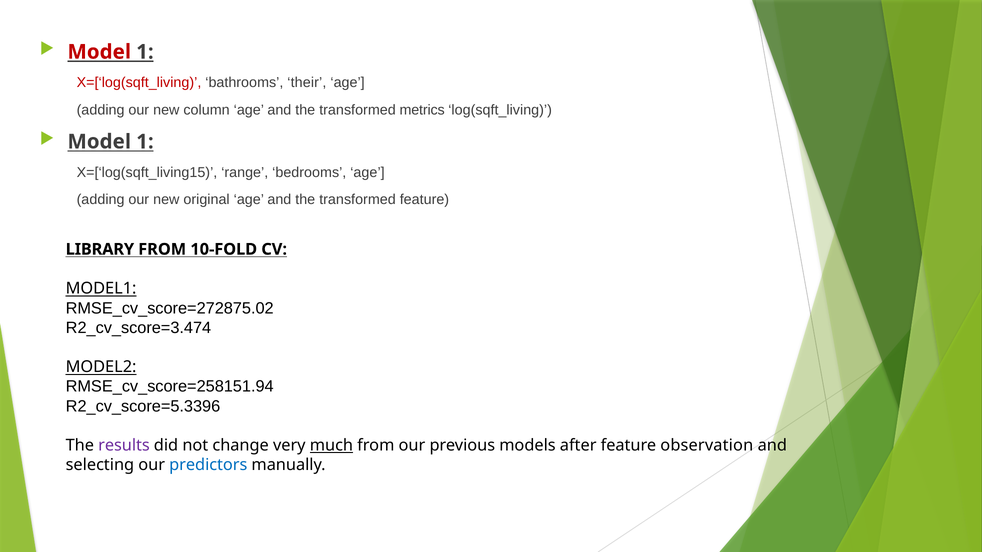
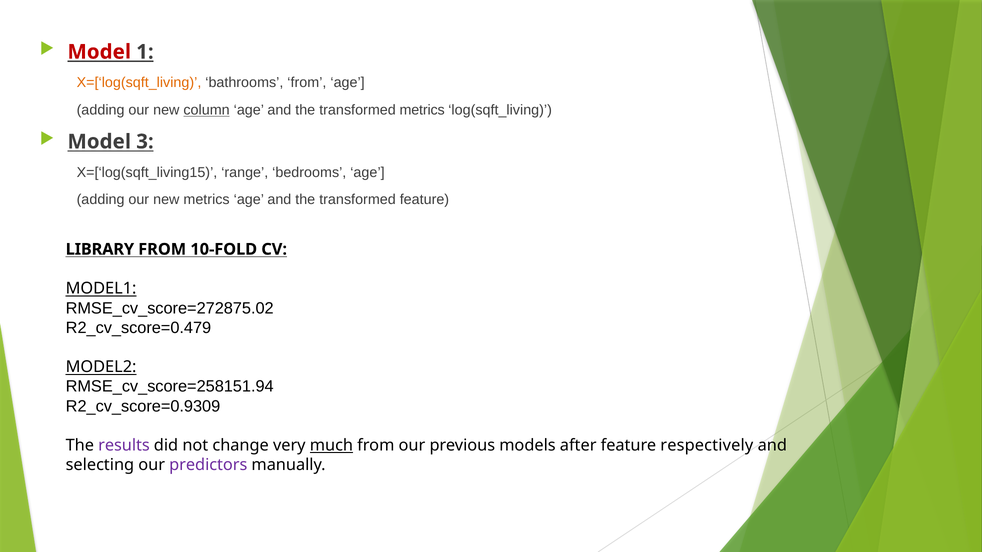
X=[‘log(sqft_living colour: red -> orange (139, 83)
bathrooms their: their -> from (307, 83)
column underline: none -> present (207, 110)
1: 1 -> 3 (145, 142)
new original: original -> metrics (207, 200)
R2_cv_score=3.474: R2_cv_score=3.474 -> R2_cv_score=0.479 (138, 328)
R2_cv_score=5.3396: R2_cv_score=5.3396 -> R2_cv_score=0.9309 (143, 406)
observation: observation -> respectively (707, 446)
predictors colour: blue -> purple (208, 465)
